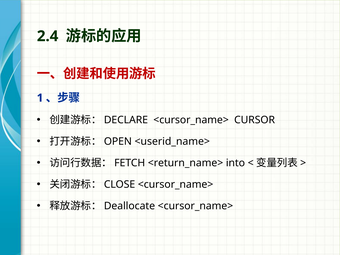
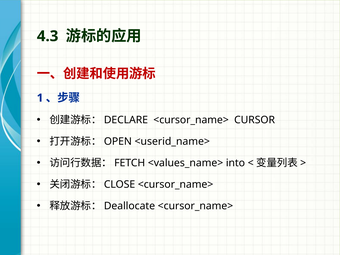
2.4: 2.4 -> 4.3 (48, 36)
<return_name>: <return_name> -> <values_name> (186, 163)
